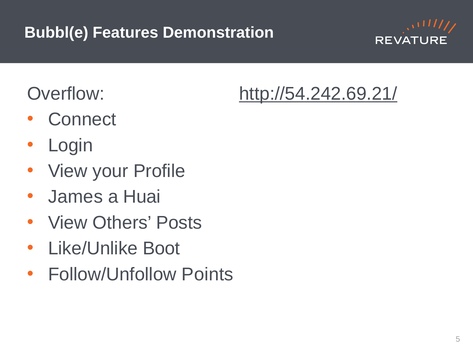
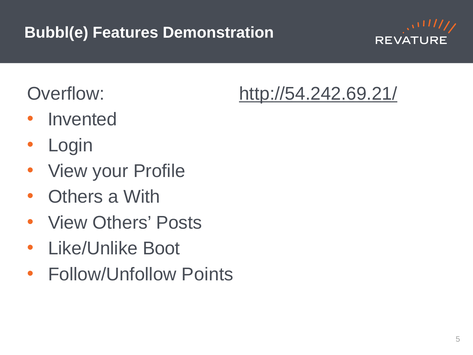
Connect: Connect -> Invented (82, 119)
James: James -> Others (76, 197)
Huai: Huai -> With (142, 197)
